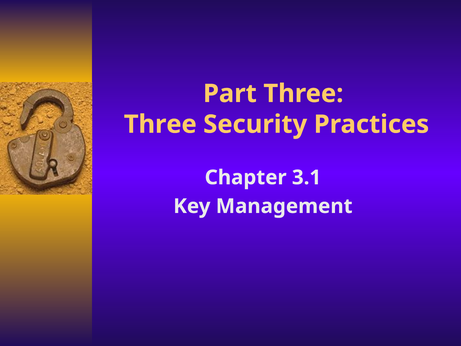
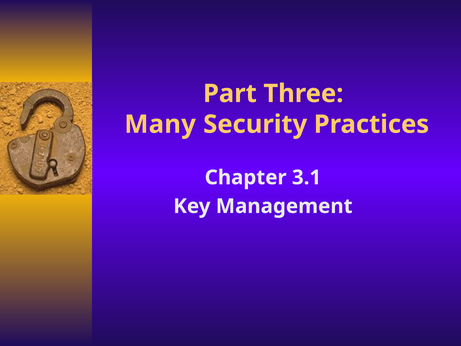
Three: Three -> Many (160, 124)
